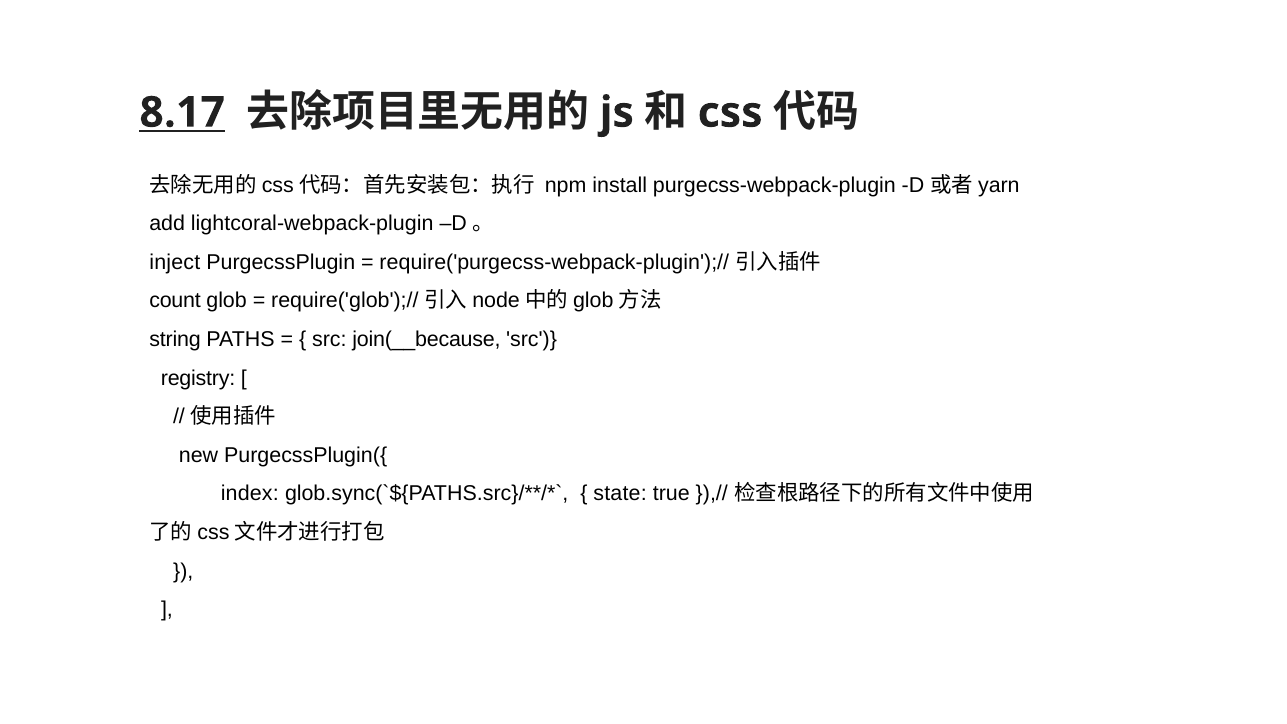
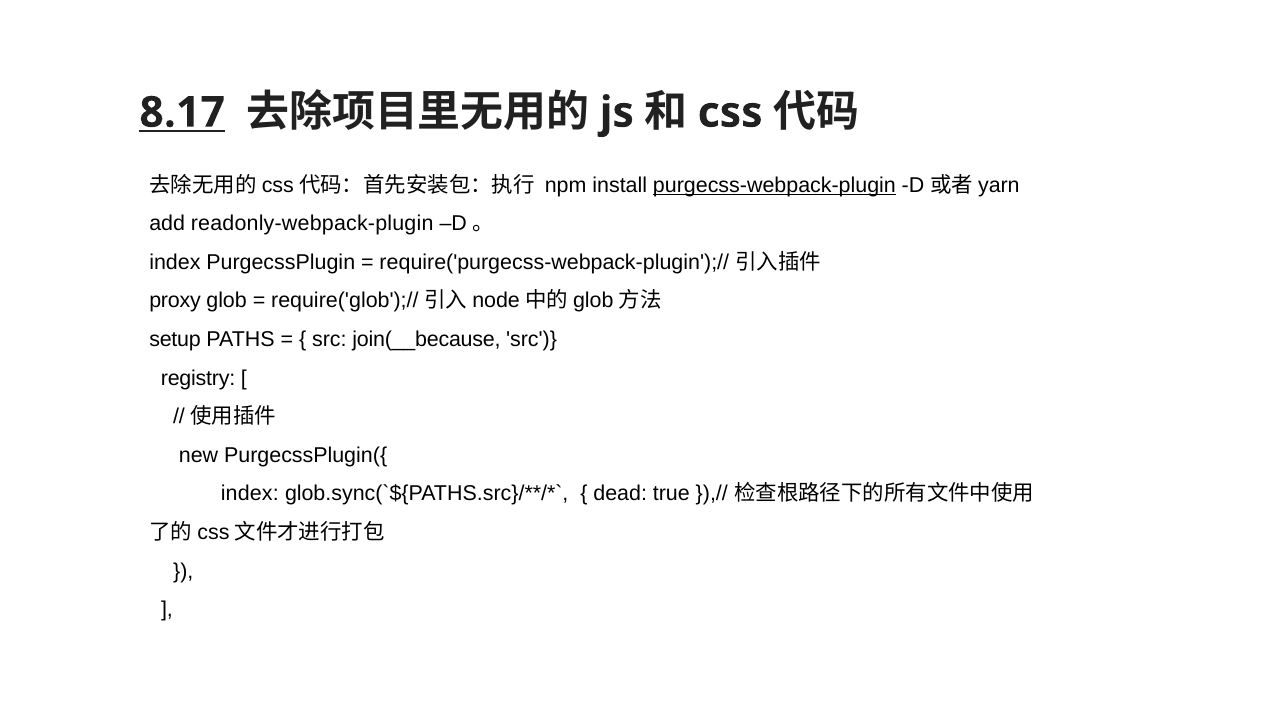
purgecss-webpack-plugin underline: none -> present (774, 185)
lightcoral-webpack-plugin: lightcoral-webpack-plugin -> readonly-webpack-plugin (312, 224)
inject: inject -> index (175, 262)
count: count -> proxy (175, 301)
string: string -> setup (175, 339)
state: state -> dead (620, 494)
